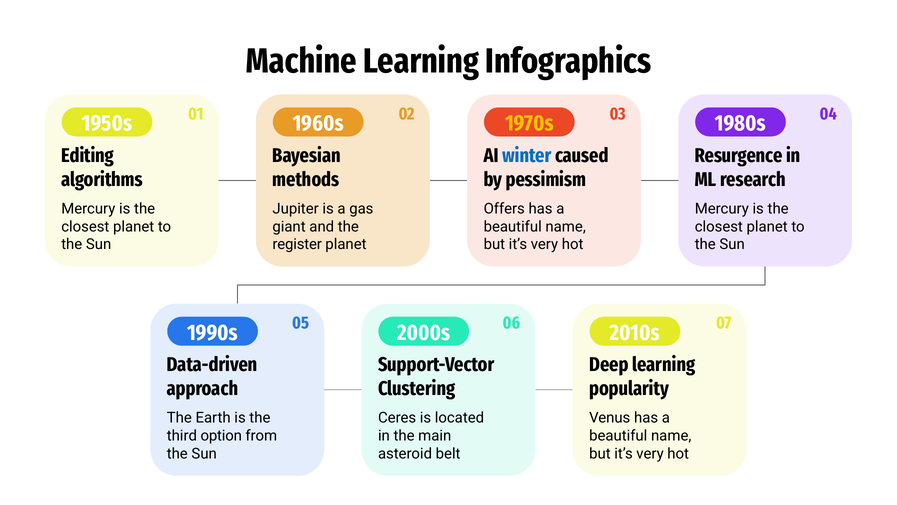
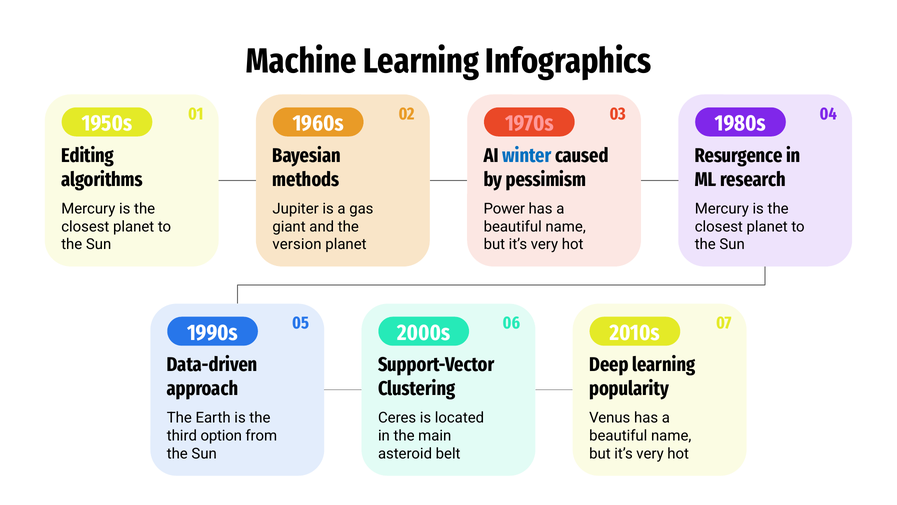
1970s colour: yellow -> pink (529, 123)
Offers: Offers -> Power (504, 208)
register: register -> version (297, 244)
